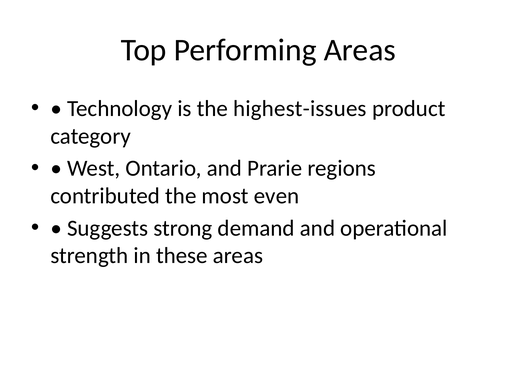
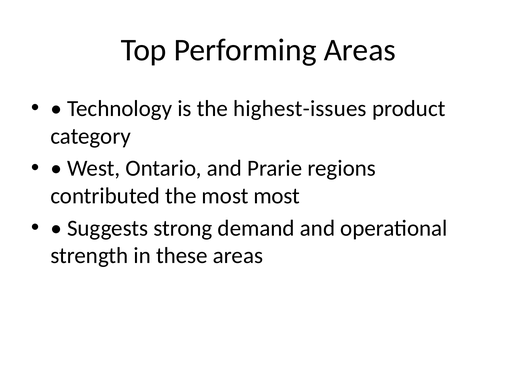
most even: even -> most (277, 196)
